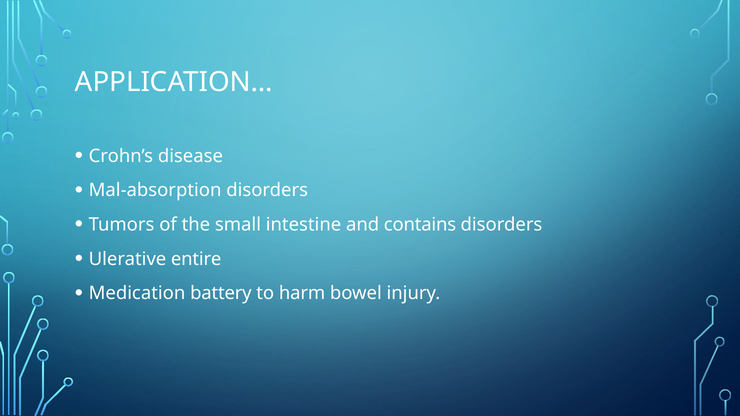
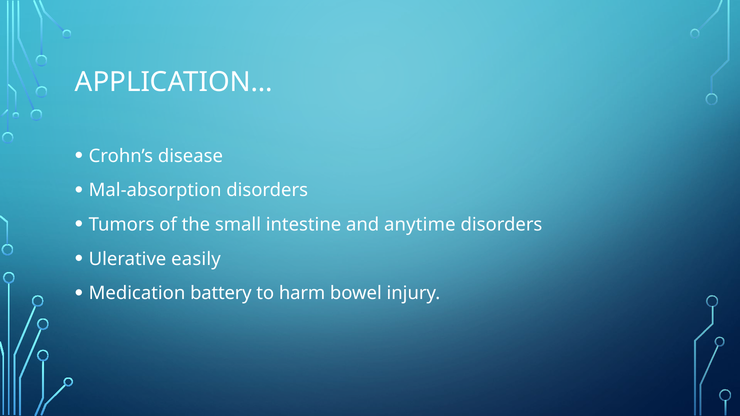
contains: contains -> anytime (420, 225)
entire: entire -> easily (196, 259)
